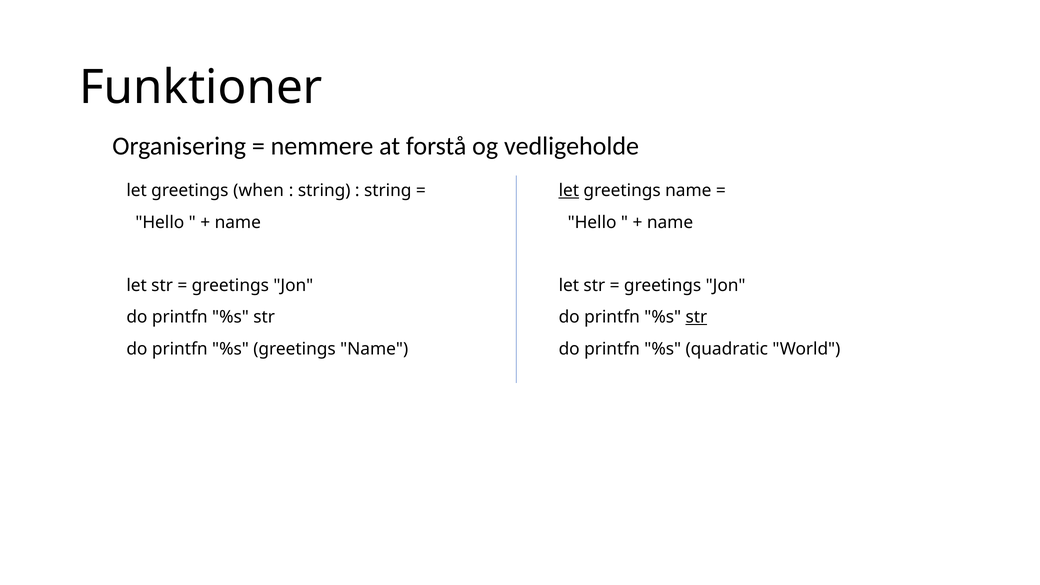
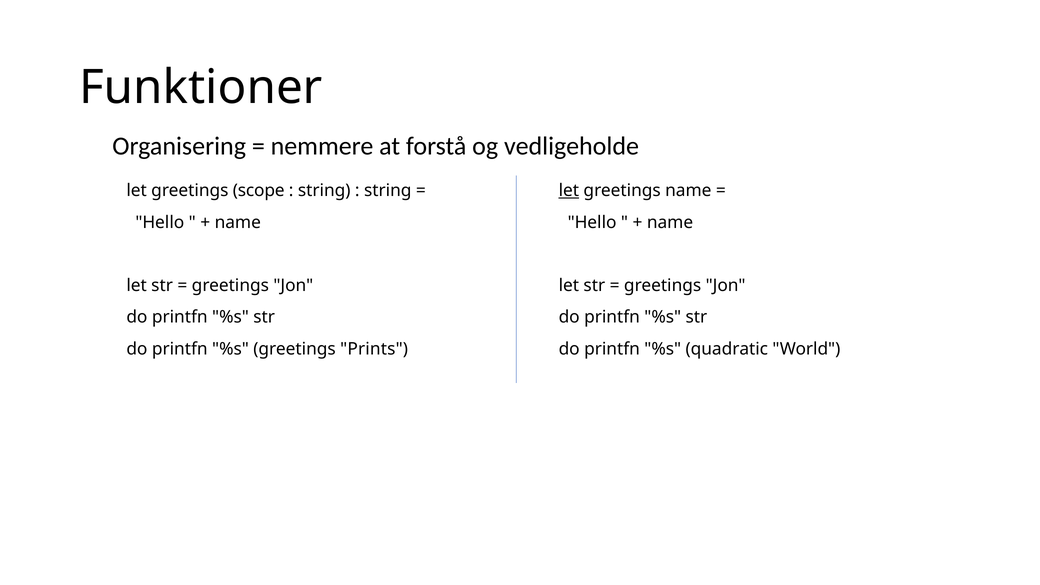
when: when -> scope (259, 191)
str underline: present -> none (696, 317)
%s greetings Name: Name -> Prints (374, 349)
